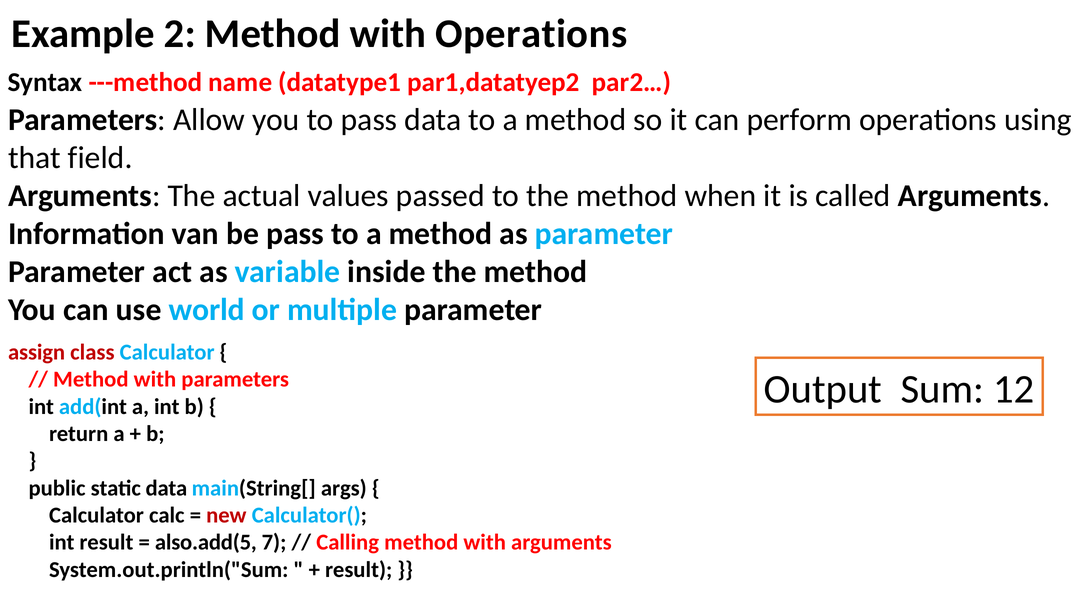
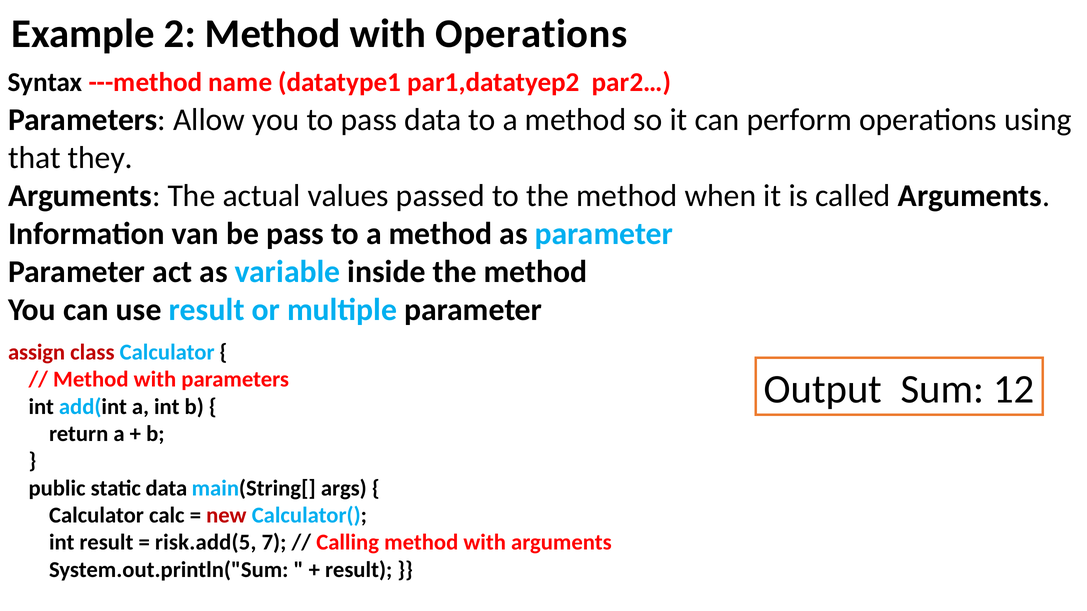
field: field -> they (100, 158)
use world: world -> result (207, 310)
also.add(5: also.add(5 -> risk.add(5 (206, 543)
